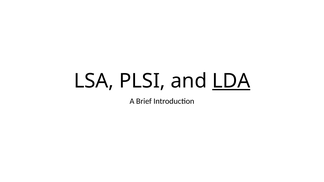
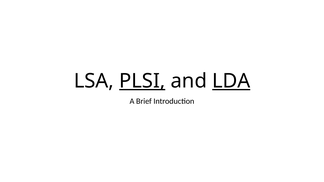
PLSI underline: none -> present (142, 81)
